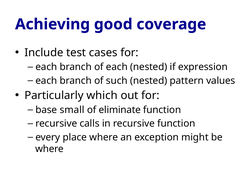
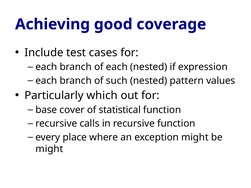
small: small -> cover (72, 110)
eliminate: eliminate -> statistical (120, 110)
where: where -> might (49, 149)
